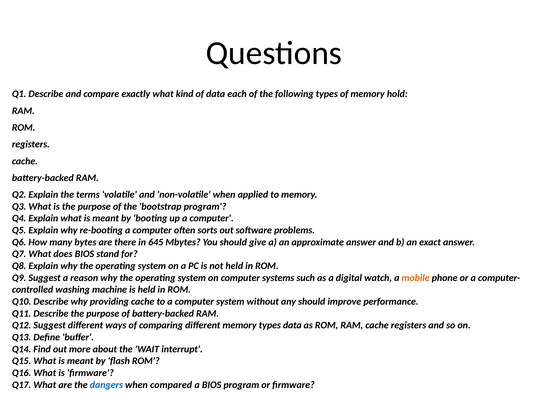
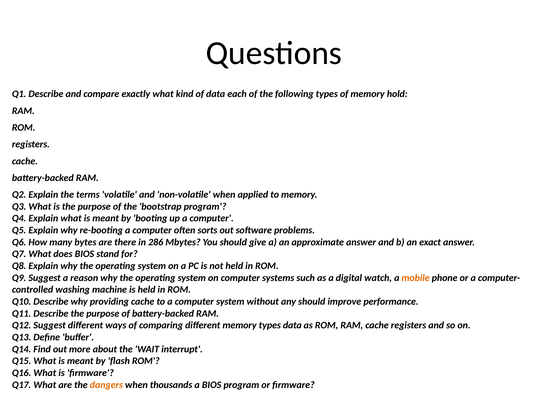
645: 645 -> 286 (156, 242)
dangers colour: blue -> orange (106, 385)
compared: compared -> thousands (171, 385)
